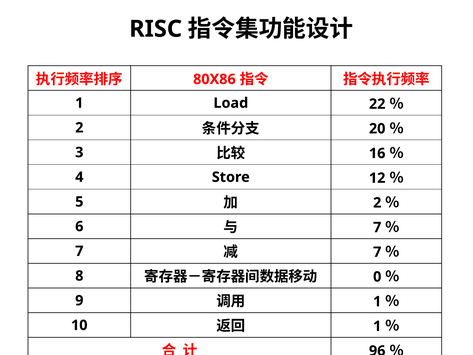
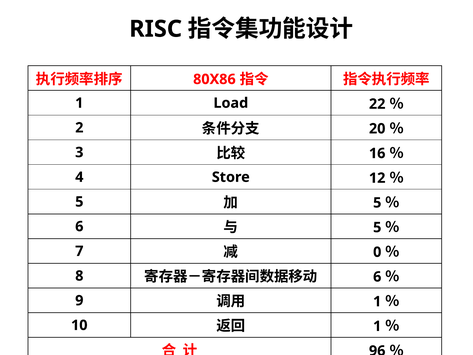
2: 2 -> 5 (377, 203)
7: 7 -> 5 (377, 227)
7: 7 -> 0 (377, 252)
0: 0 -> 6 (377, 277)
